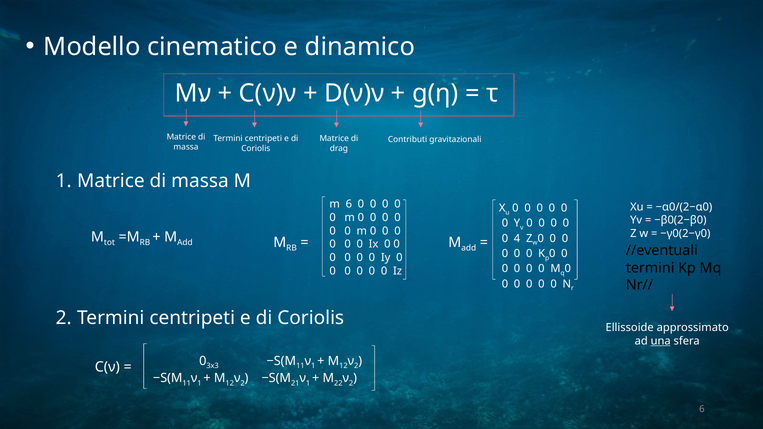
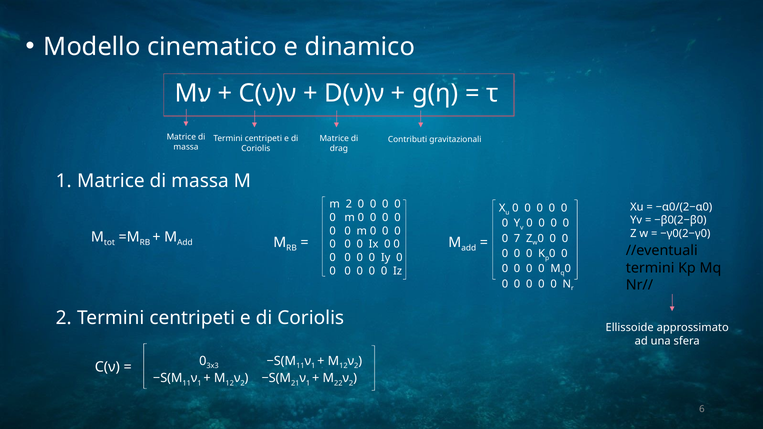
6: 6 -> 2 (349, 204)
4: 4 -> 7 (517, 239)
una underline: present -> none (661, 341)
